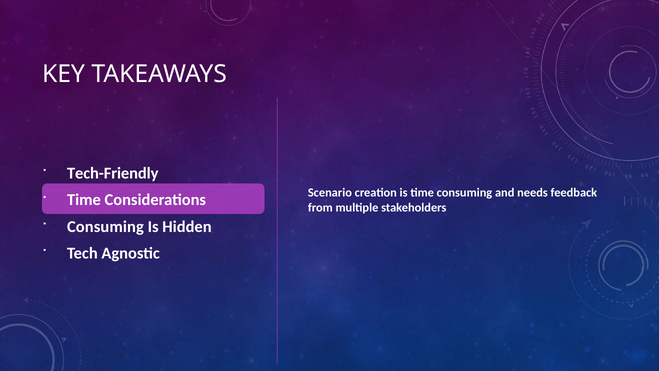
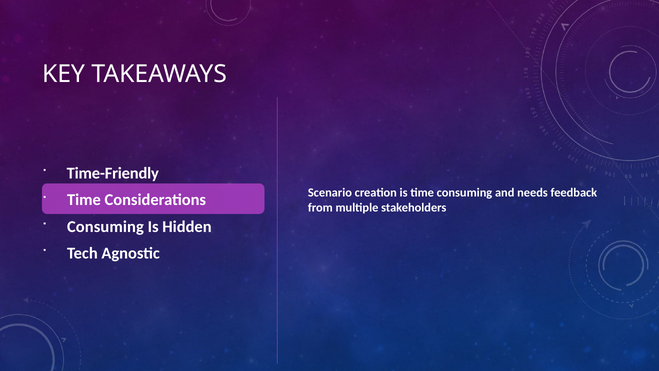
Tech-Friendly: Tech-Friendly -> Time-Friendly (113, 173)
